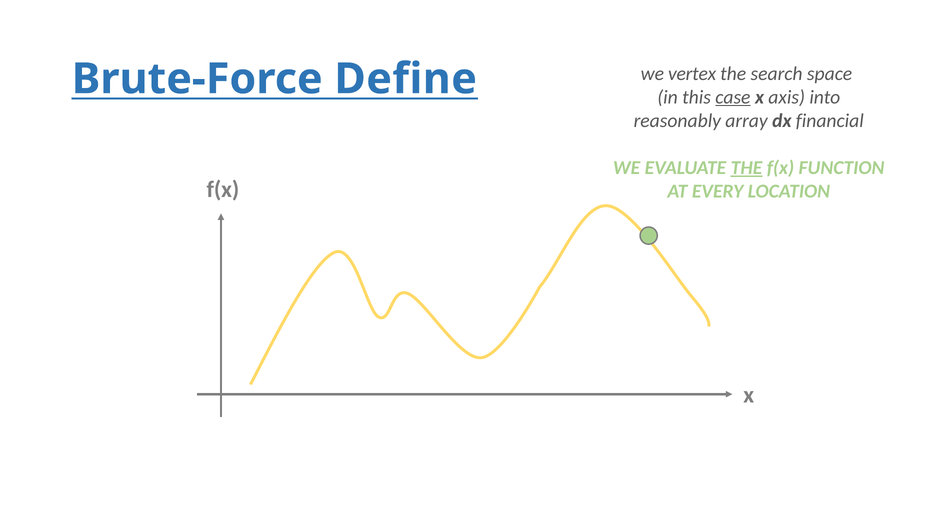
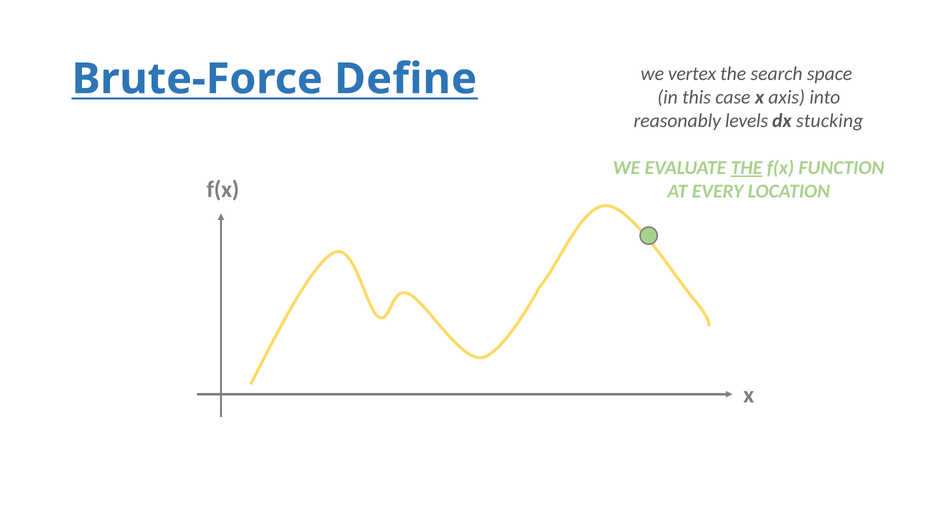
case underline: present -> none (733, 97)
array: array -> levels (747, 121)
financial: financial -> stucking (830, 121)
